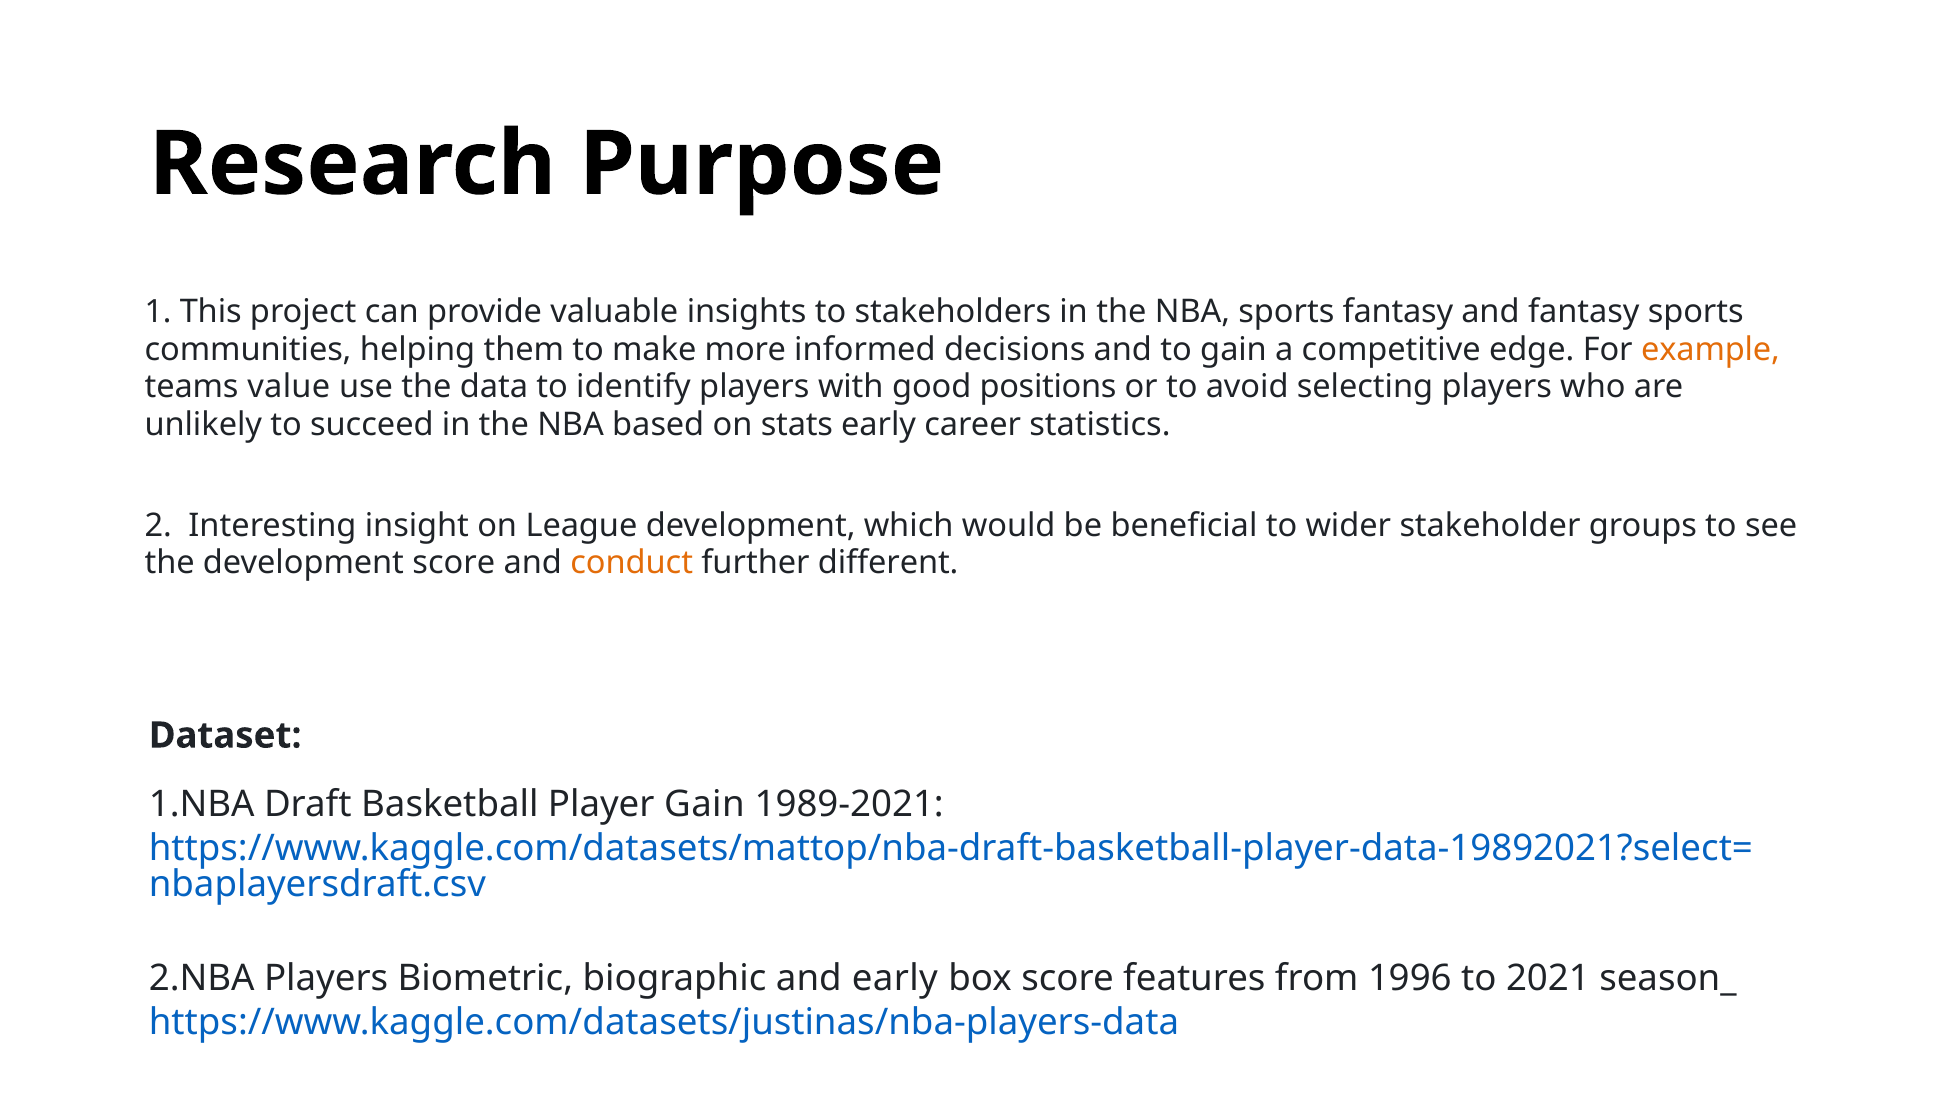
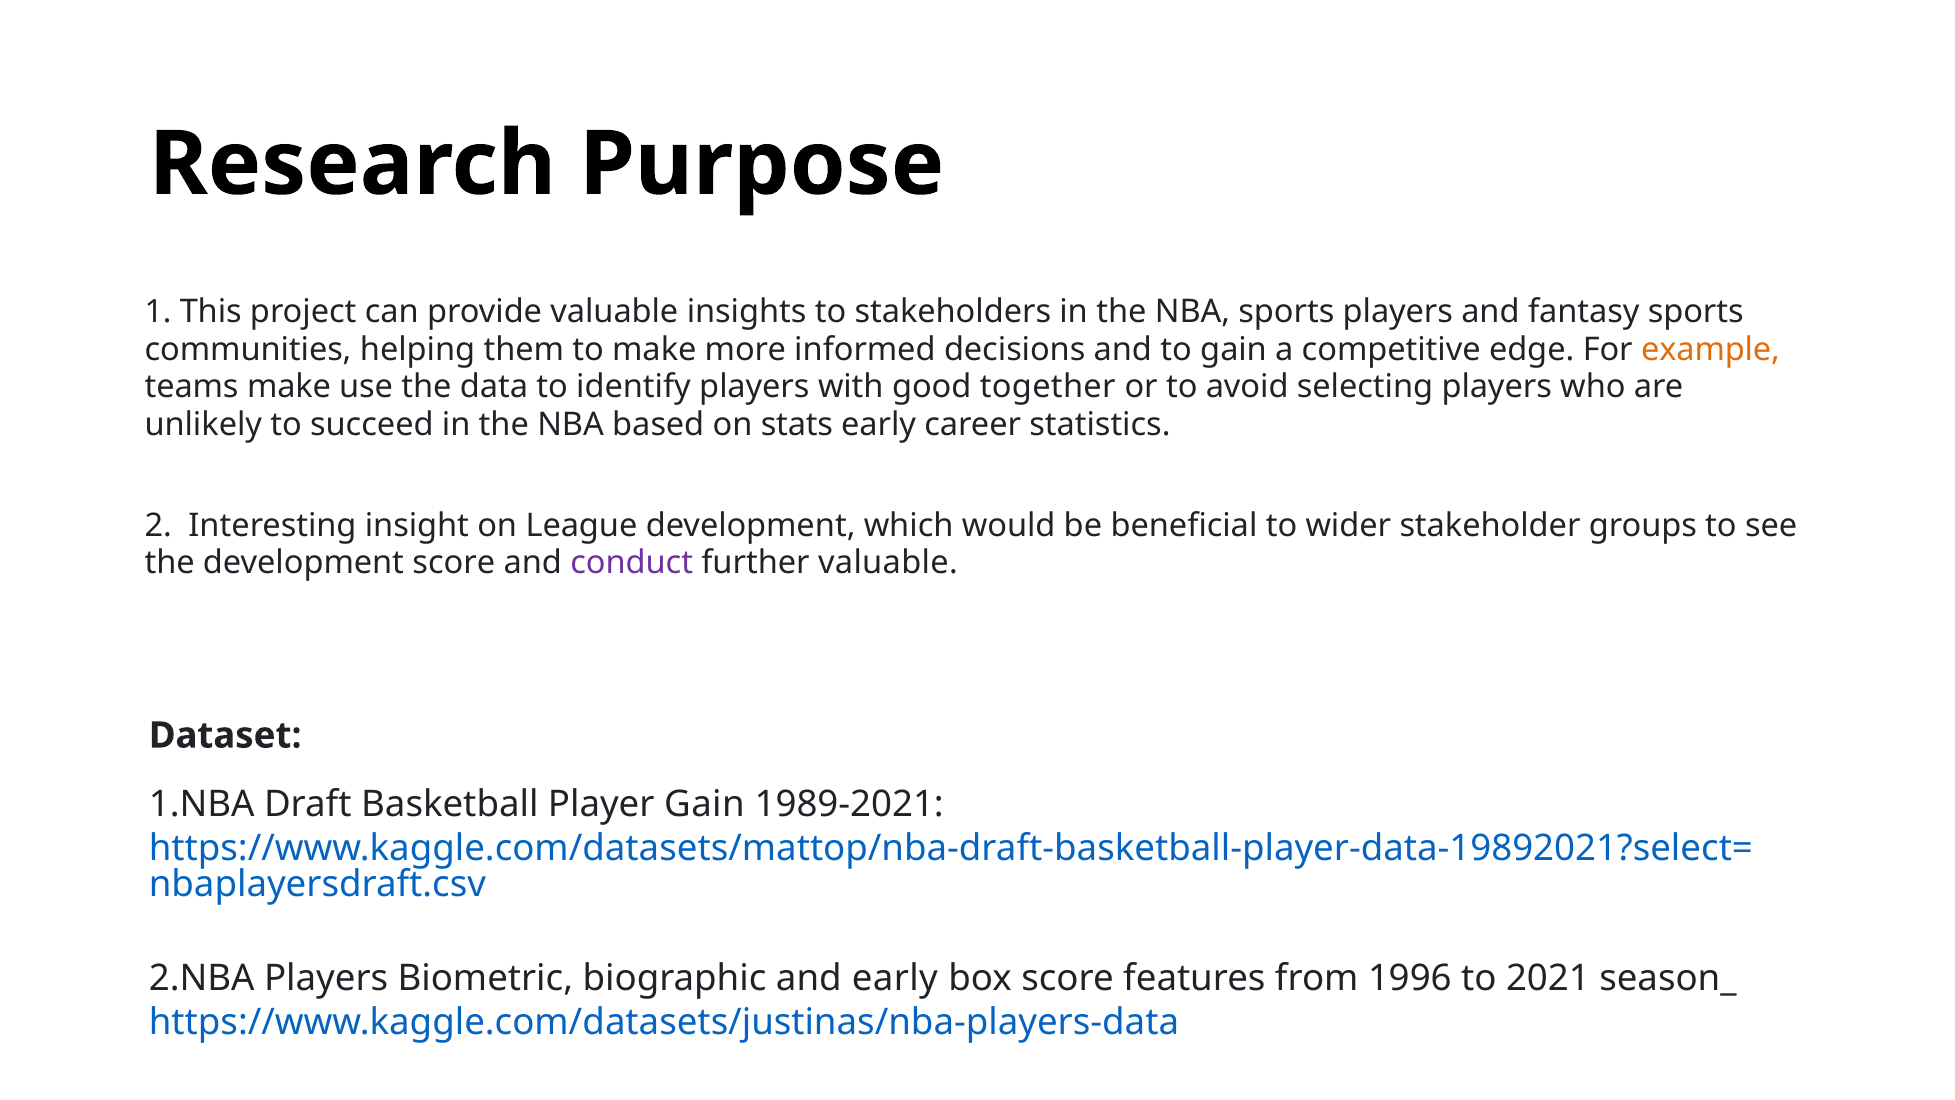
sports fantasy: fantasy -> players (1398, 312)
teams value: value -> make (289, 387)
positions: positions -> together (1048, 387)
conduct colour: orange -> purple (632, 563)
further different: different -> valuable (888, 563)
